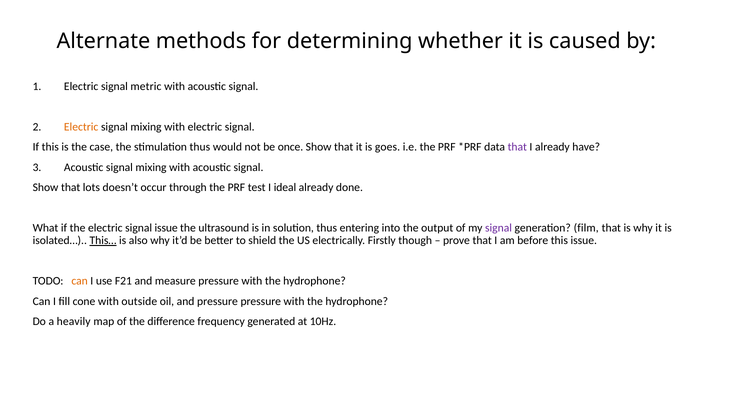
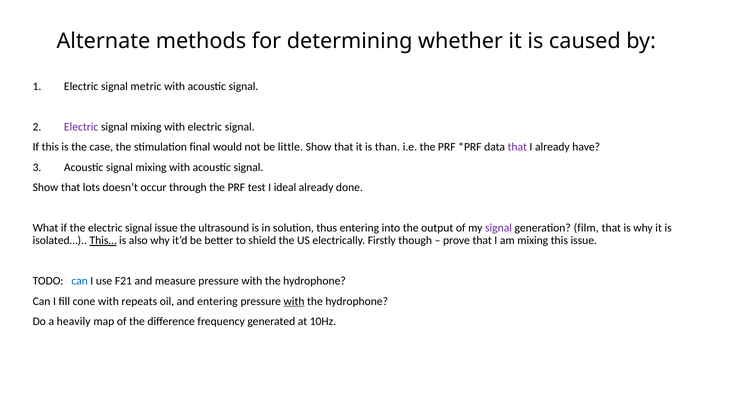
Electric colour: orange -> purple (81, 127)
stimulation thus: thus -> final (200, 147)
once: once -> little (290, 147)
goes: goes -> than (387, 147)
am before: before -> mixing (533, 241)
can colour: orange -> blue (80, 281)
outside: outside -> repeats (139, 302)
and pressure: pressure -> entering (217, 302)
with underline: none -> present (294, 302)
